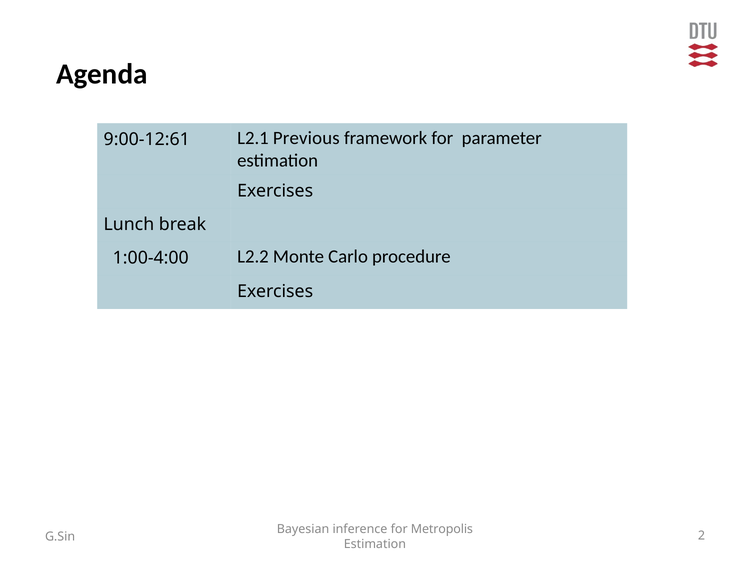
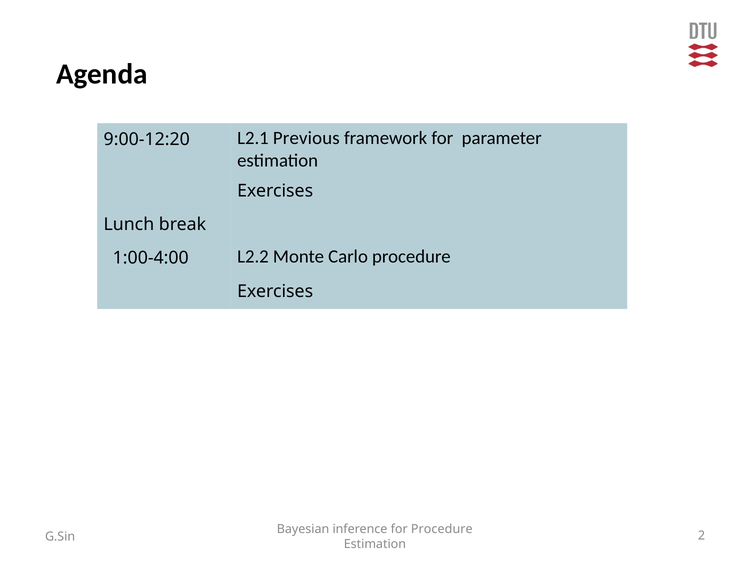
9:00-12:61: 9:00-12:61 -> 9:00-12:20 (147, 139)
for Metropolis: Metropolis -> Procedure (442, 530)
